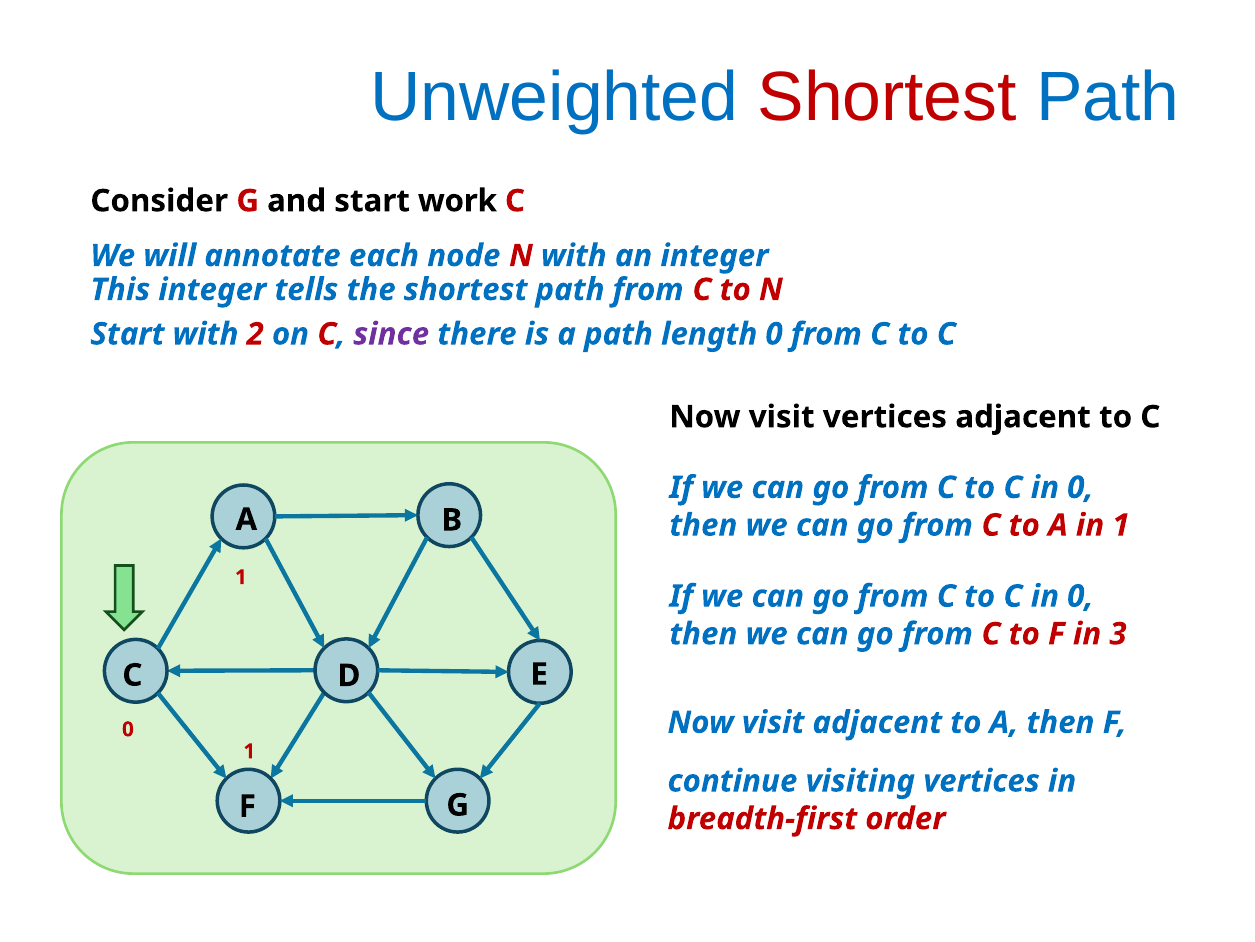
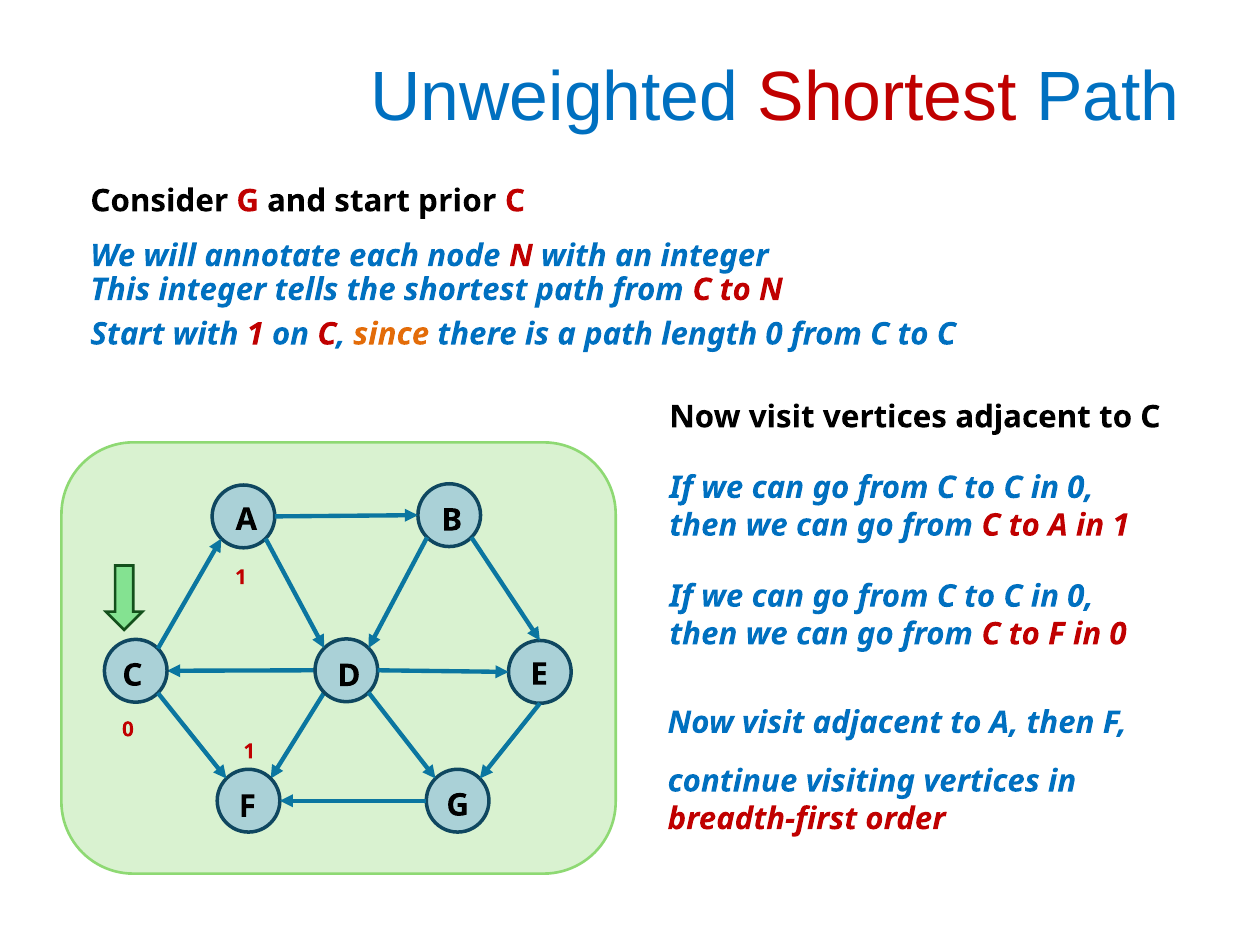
work: work -> prior (457, 201)
with 2: 2 -> 1 (255, 334)
since colour: purple -> orange (391, 334)
F in 3: 3 -> 0 (1118, 634)
